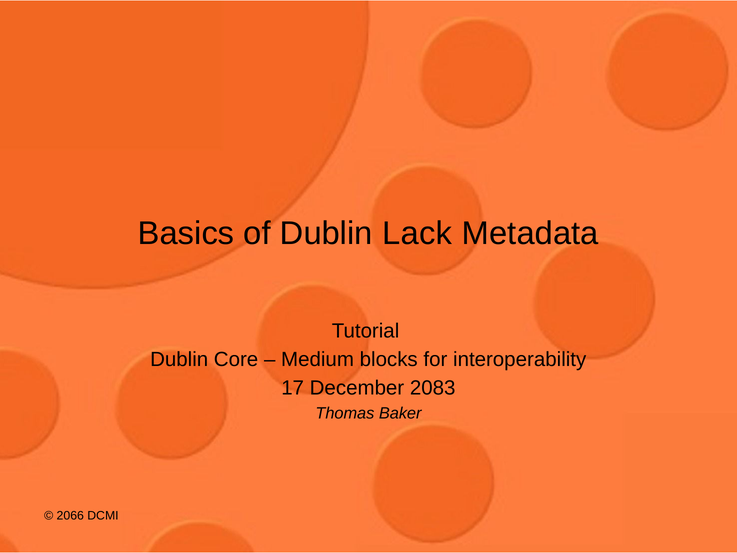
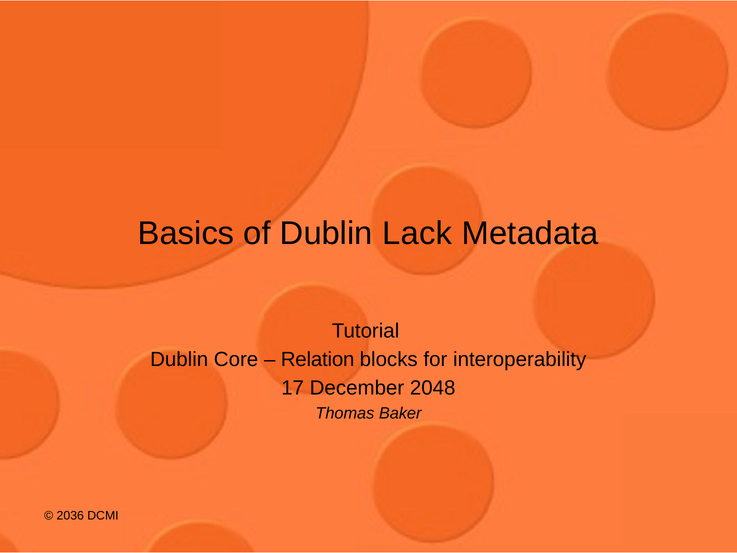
Medium: Medium -> Relation (318, 359)
2083: 2083 -> 2048 (433, 388)
2066: 2066 -> 2036 (70, 515)
